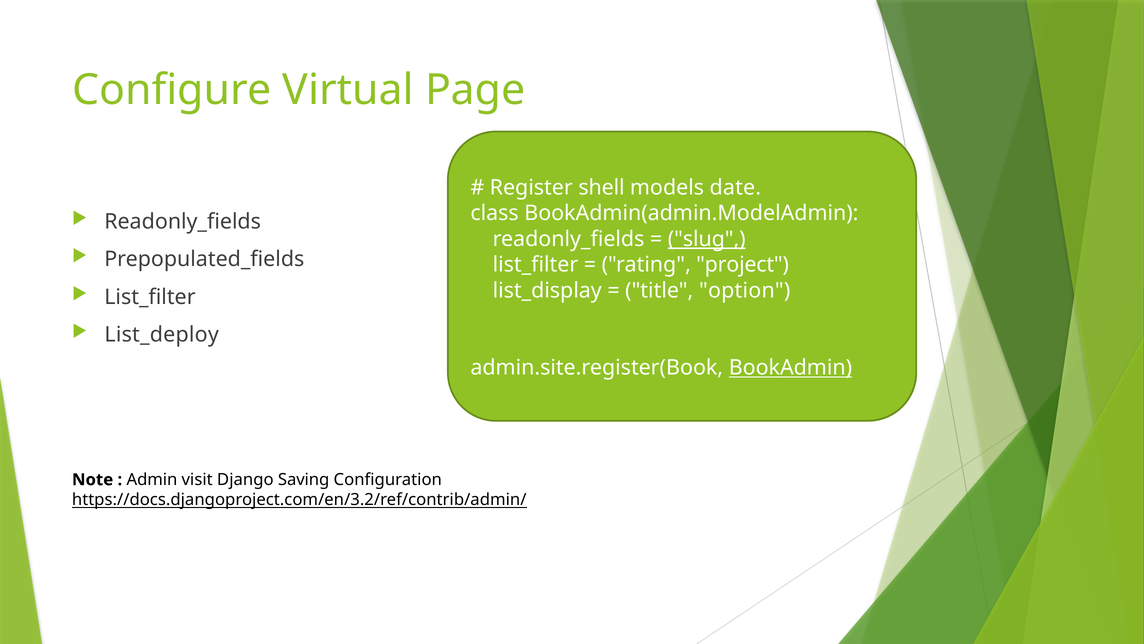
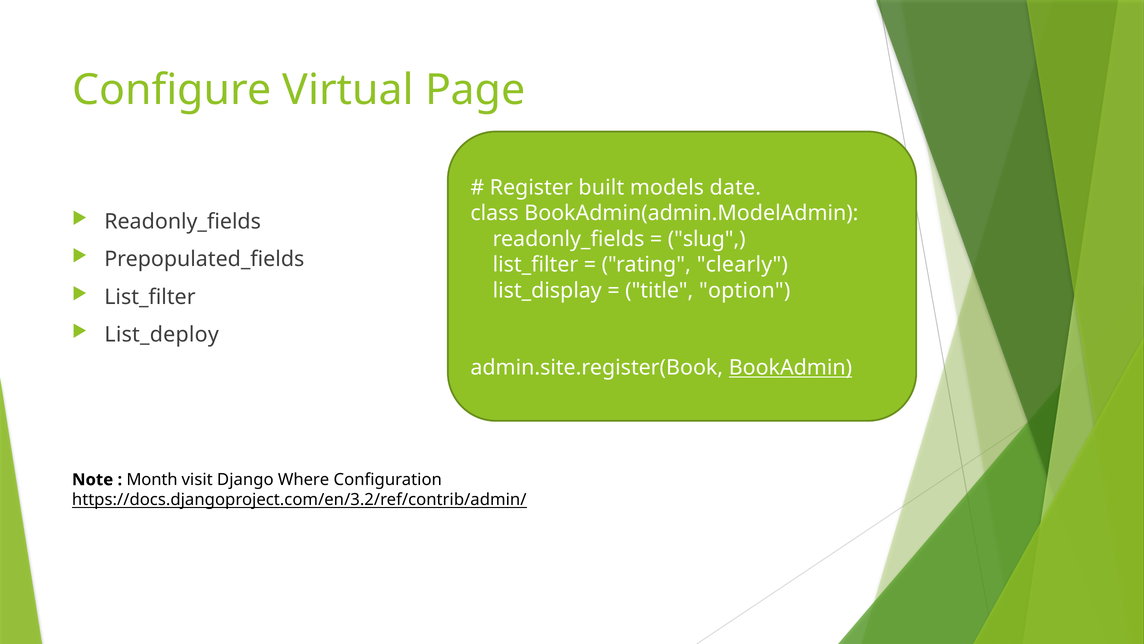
shell: shell -> built (601, 187)
slug underline: present -> none (707, 239)
project: project -> clearly (742, 265)
Admin: Admin -> Month (152, 479)
Saving: Saving -> Where (304, 479)
